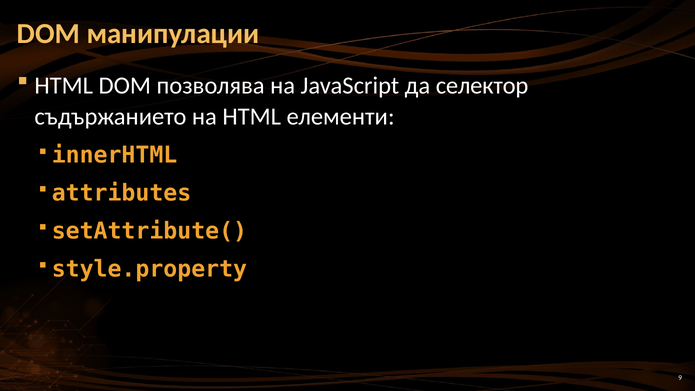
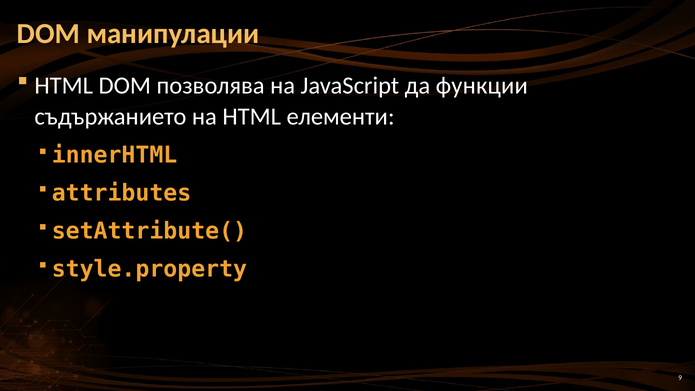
селектор: селектор -> функции (482, 86)
